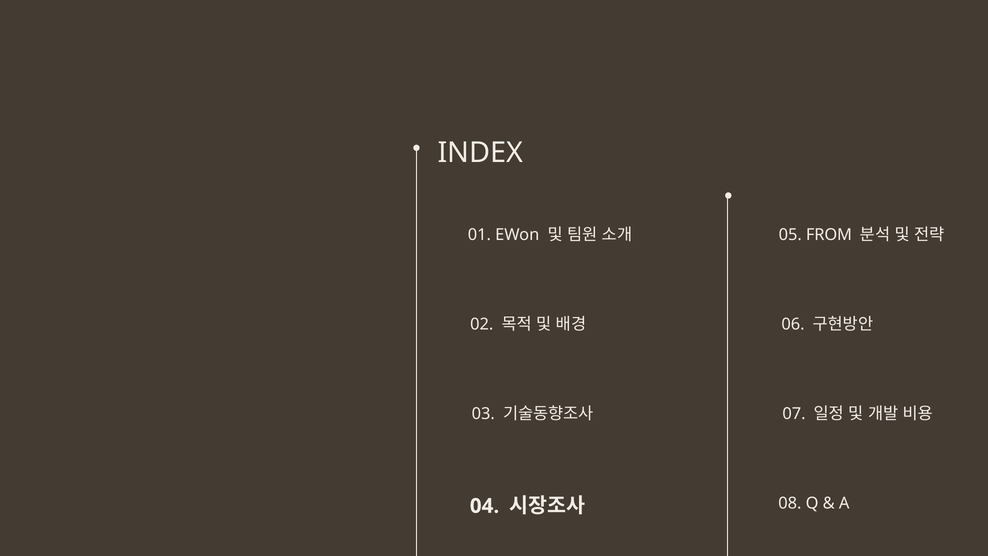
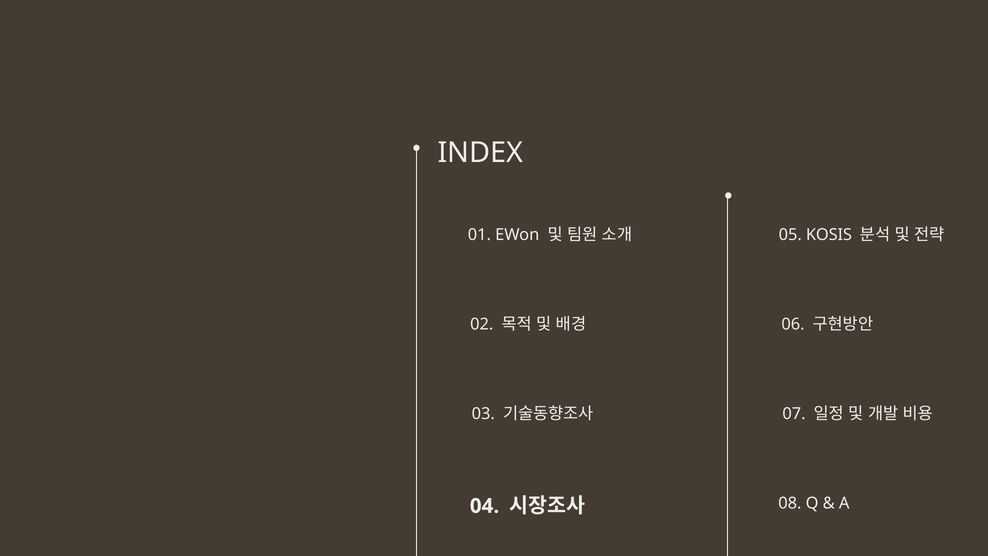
FROM: FROM -> KOSIS (829, 235)
